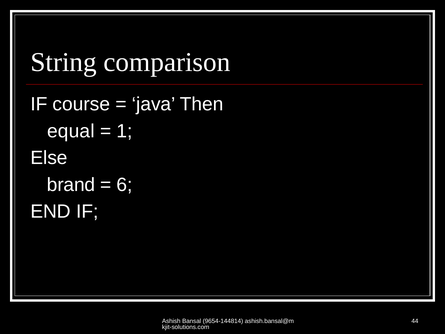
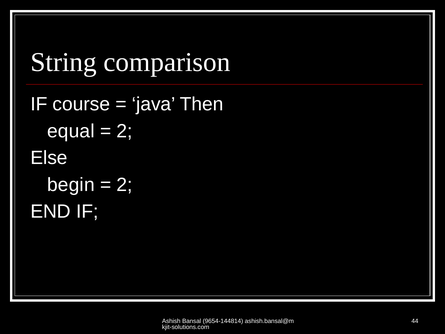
1: 1 -> 2 (125, 131)
brand: brand -> begin (71, 185)
6: 6 -> 2 (125, 185)
